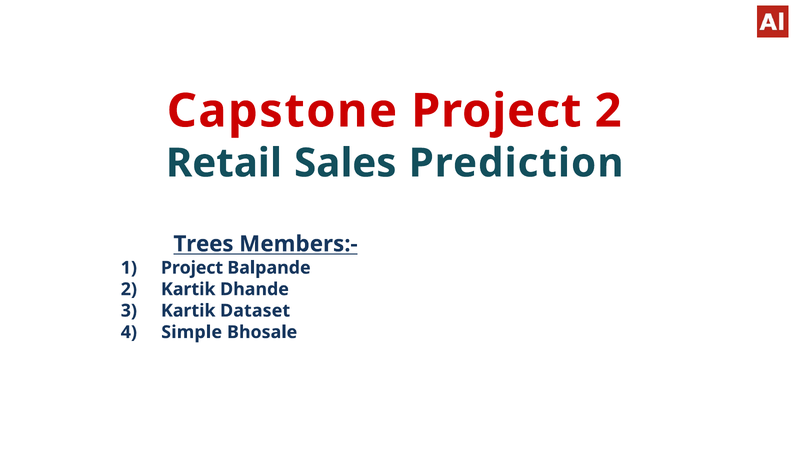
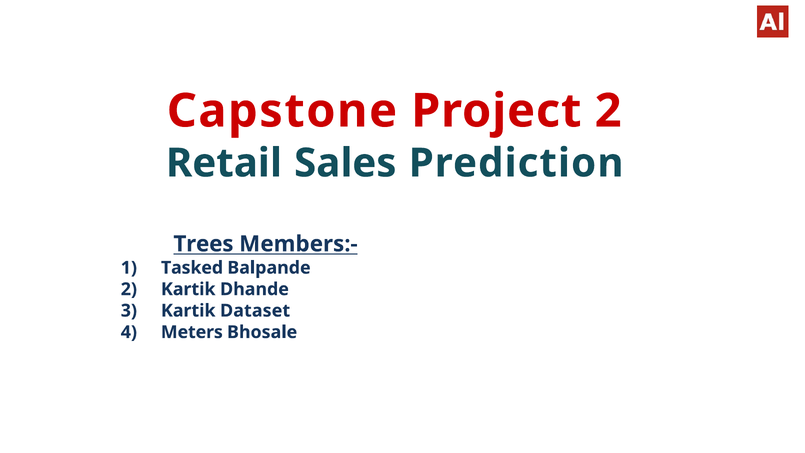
Project: Project -> Tasked (192, 268)
Simple: Simple -> Meters (192, 332)
